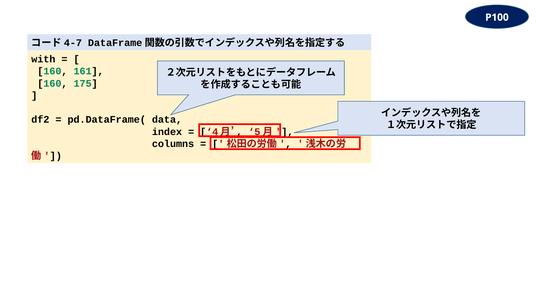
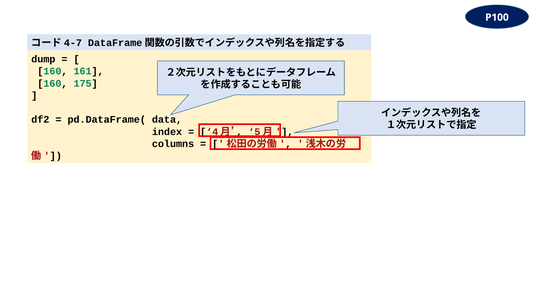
with: with -> dump (43, 59)
